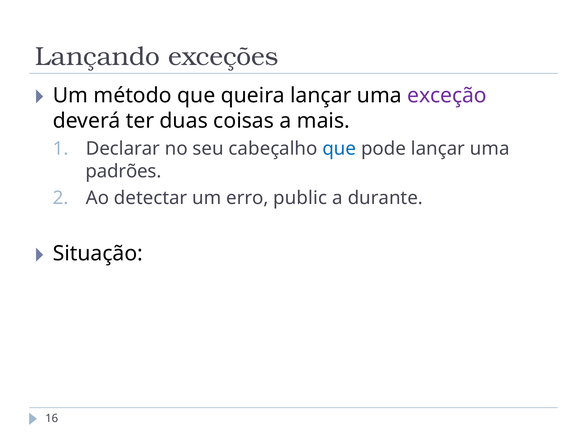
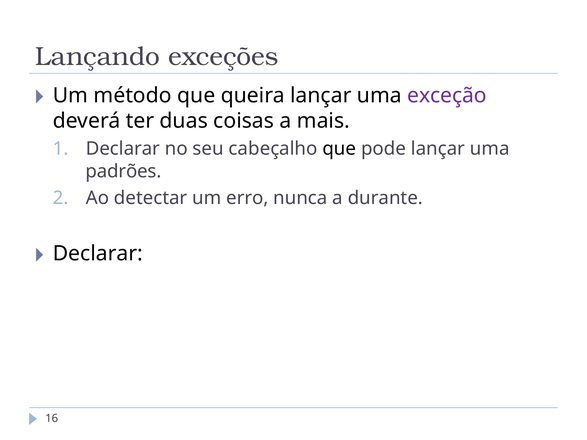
que colour: blue -> black (339, 149)
public: public -> nunca (300, 198)
Situação: Situação -> Declarar (98, 254)
